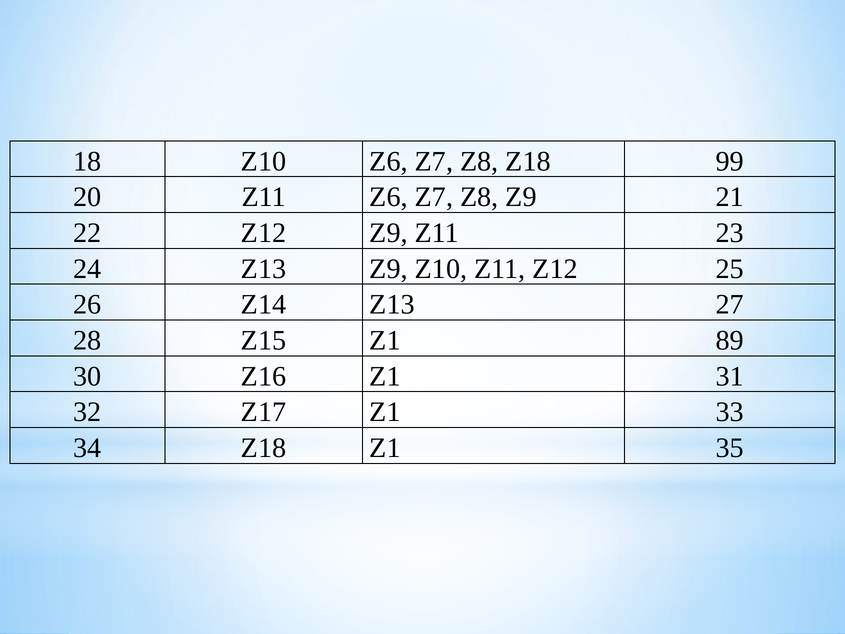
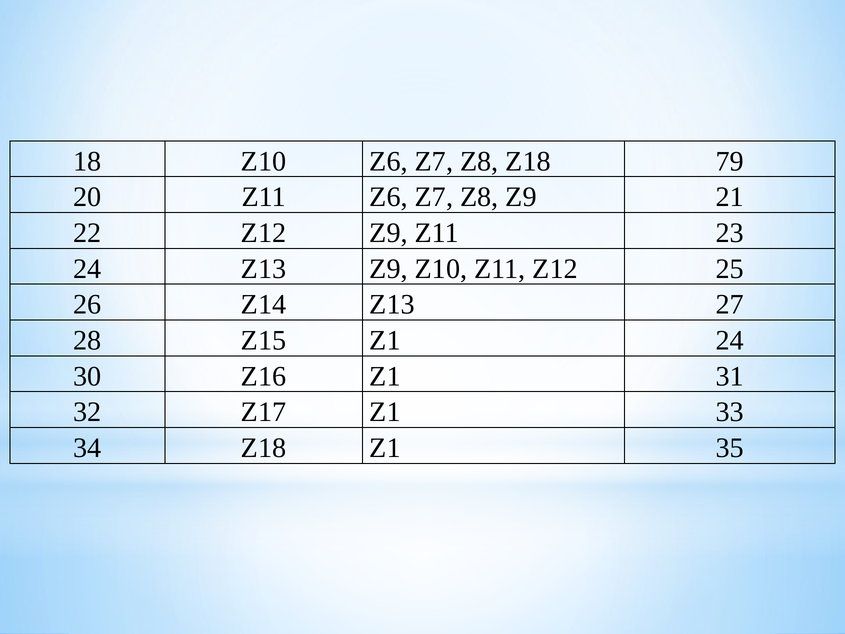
99: 99 -> 79 (730, 161)
Z1 89: 89 -> 24 (730, 340)
